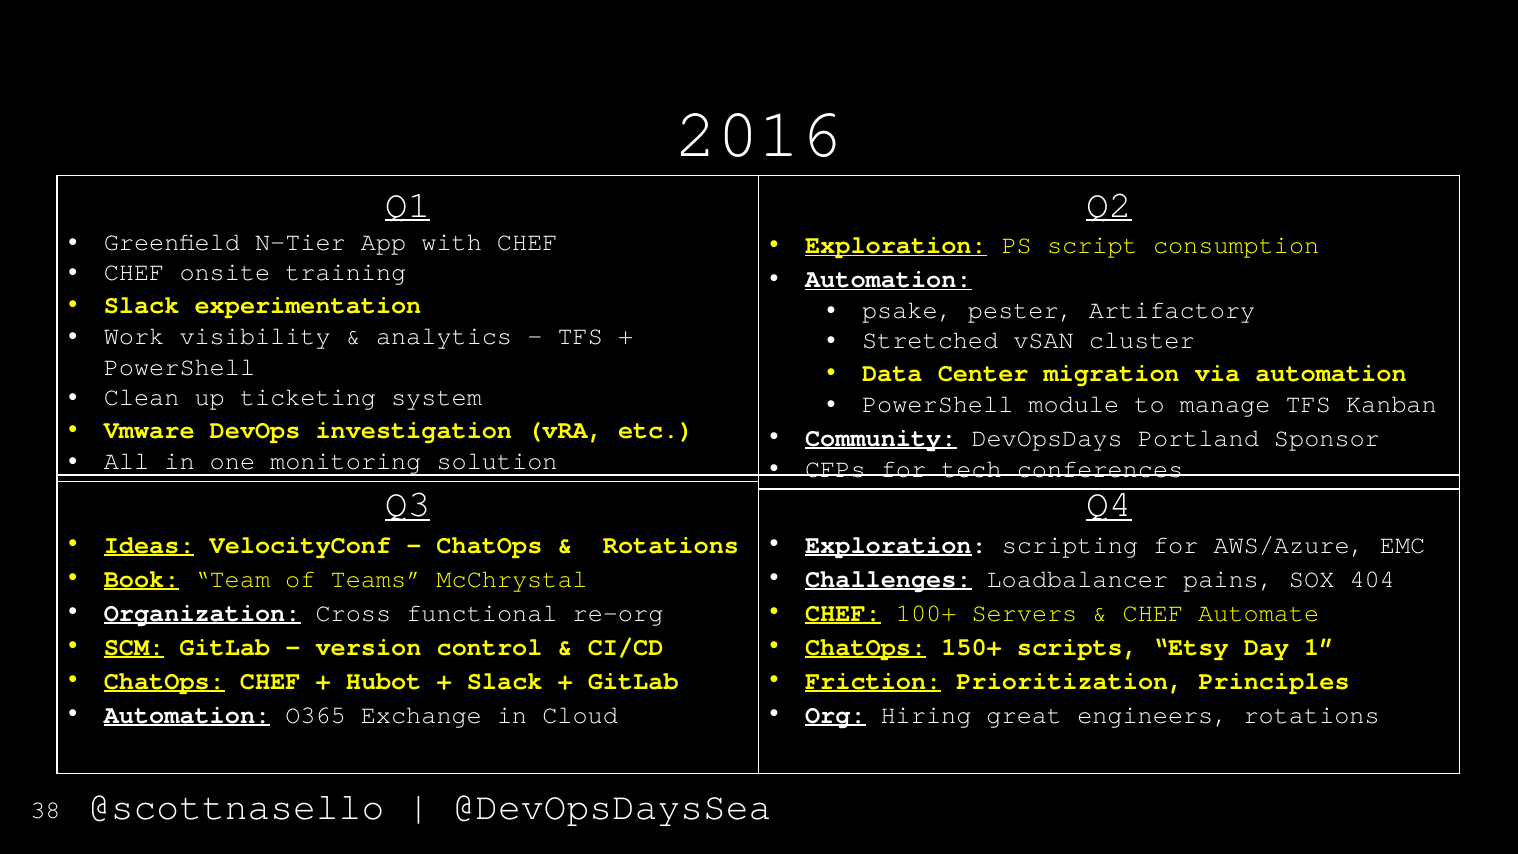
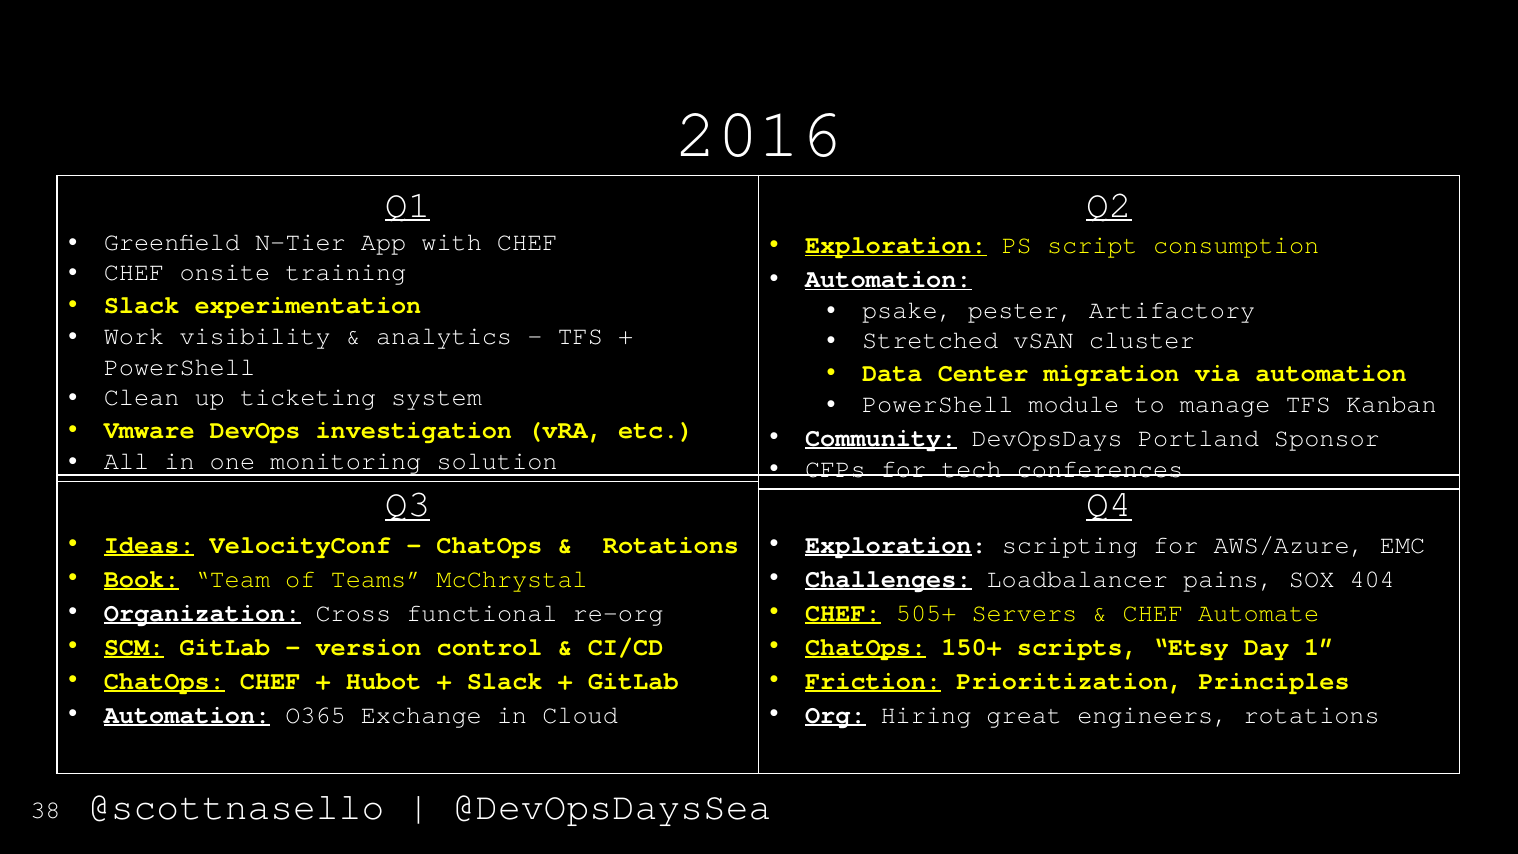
100+: 100+ -> 505+ (926, 613)
